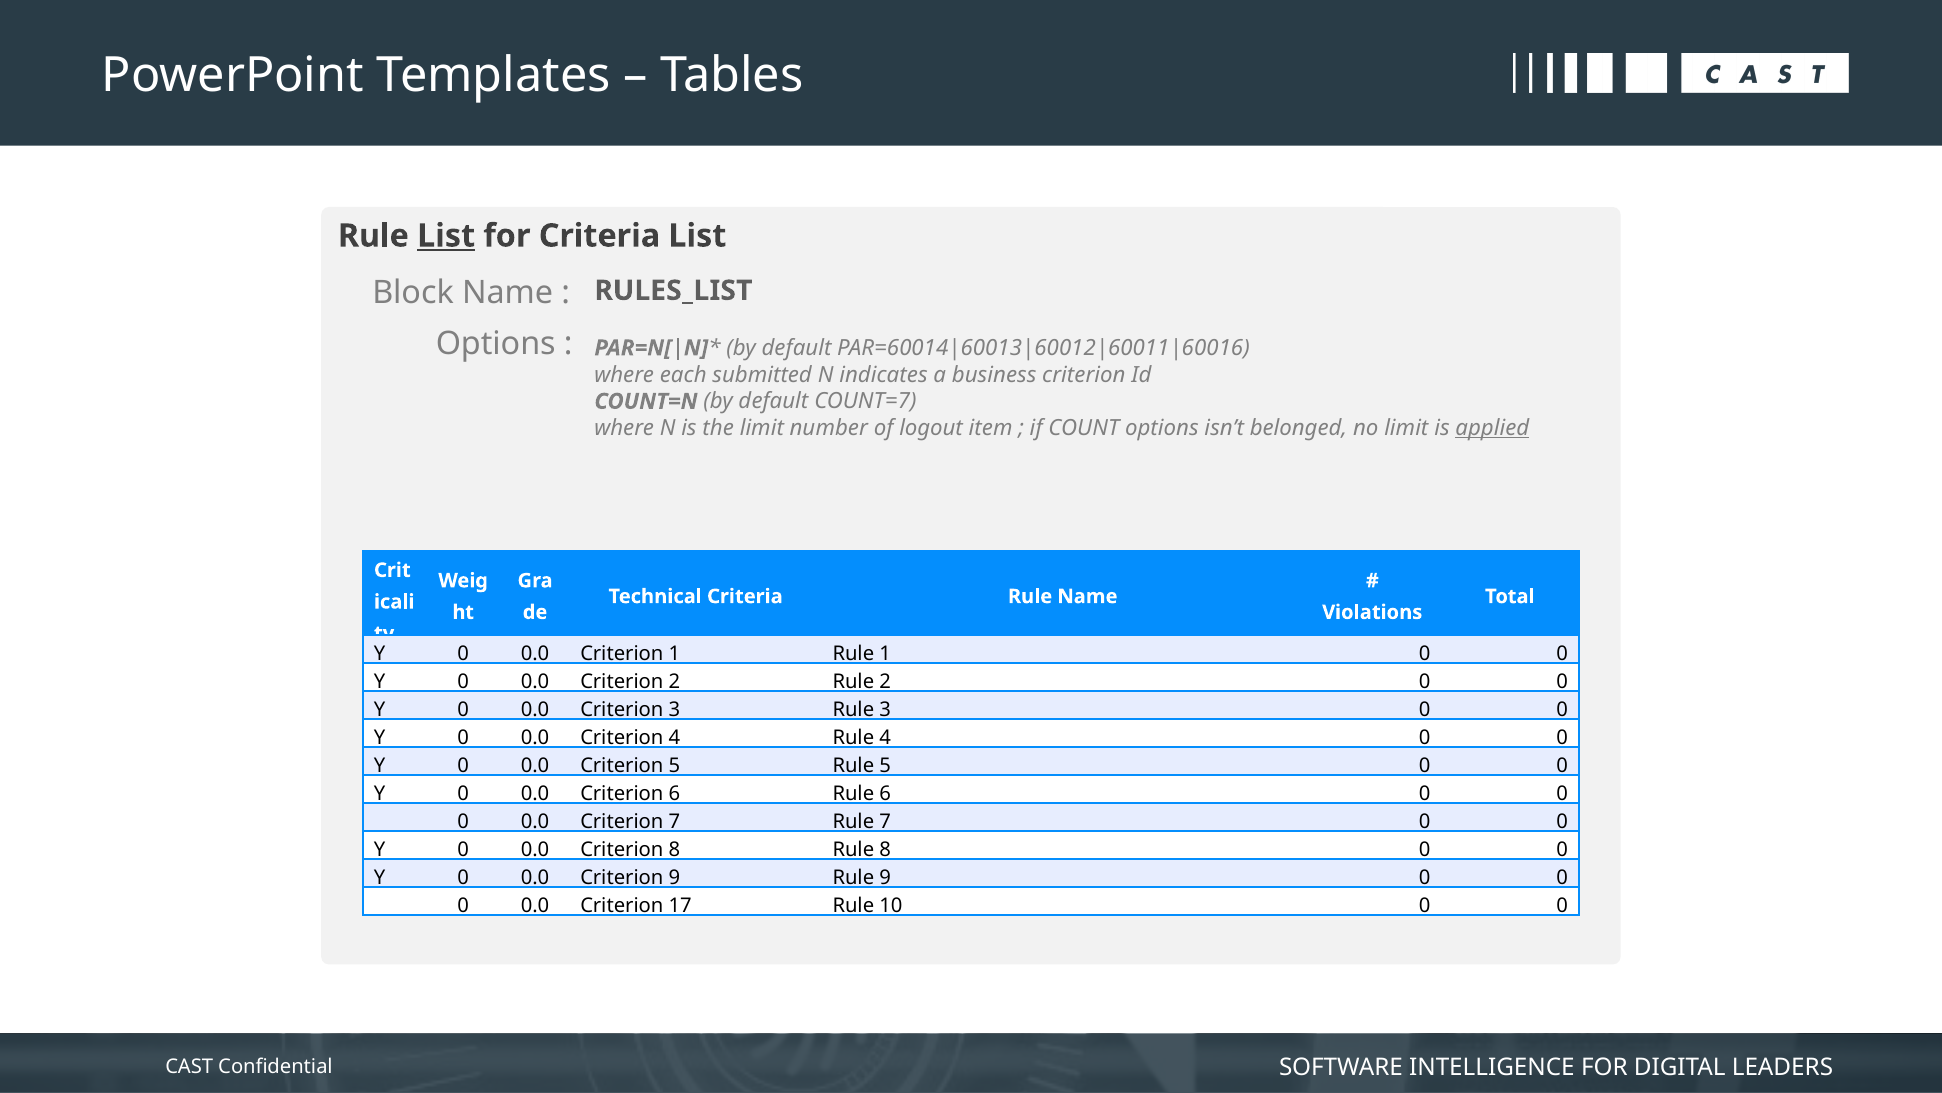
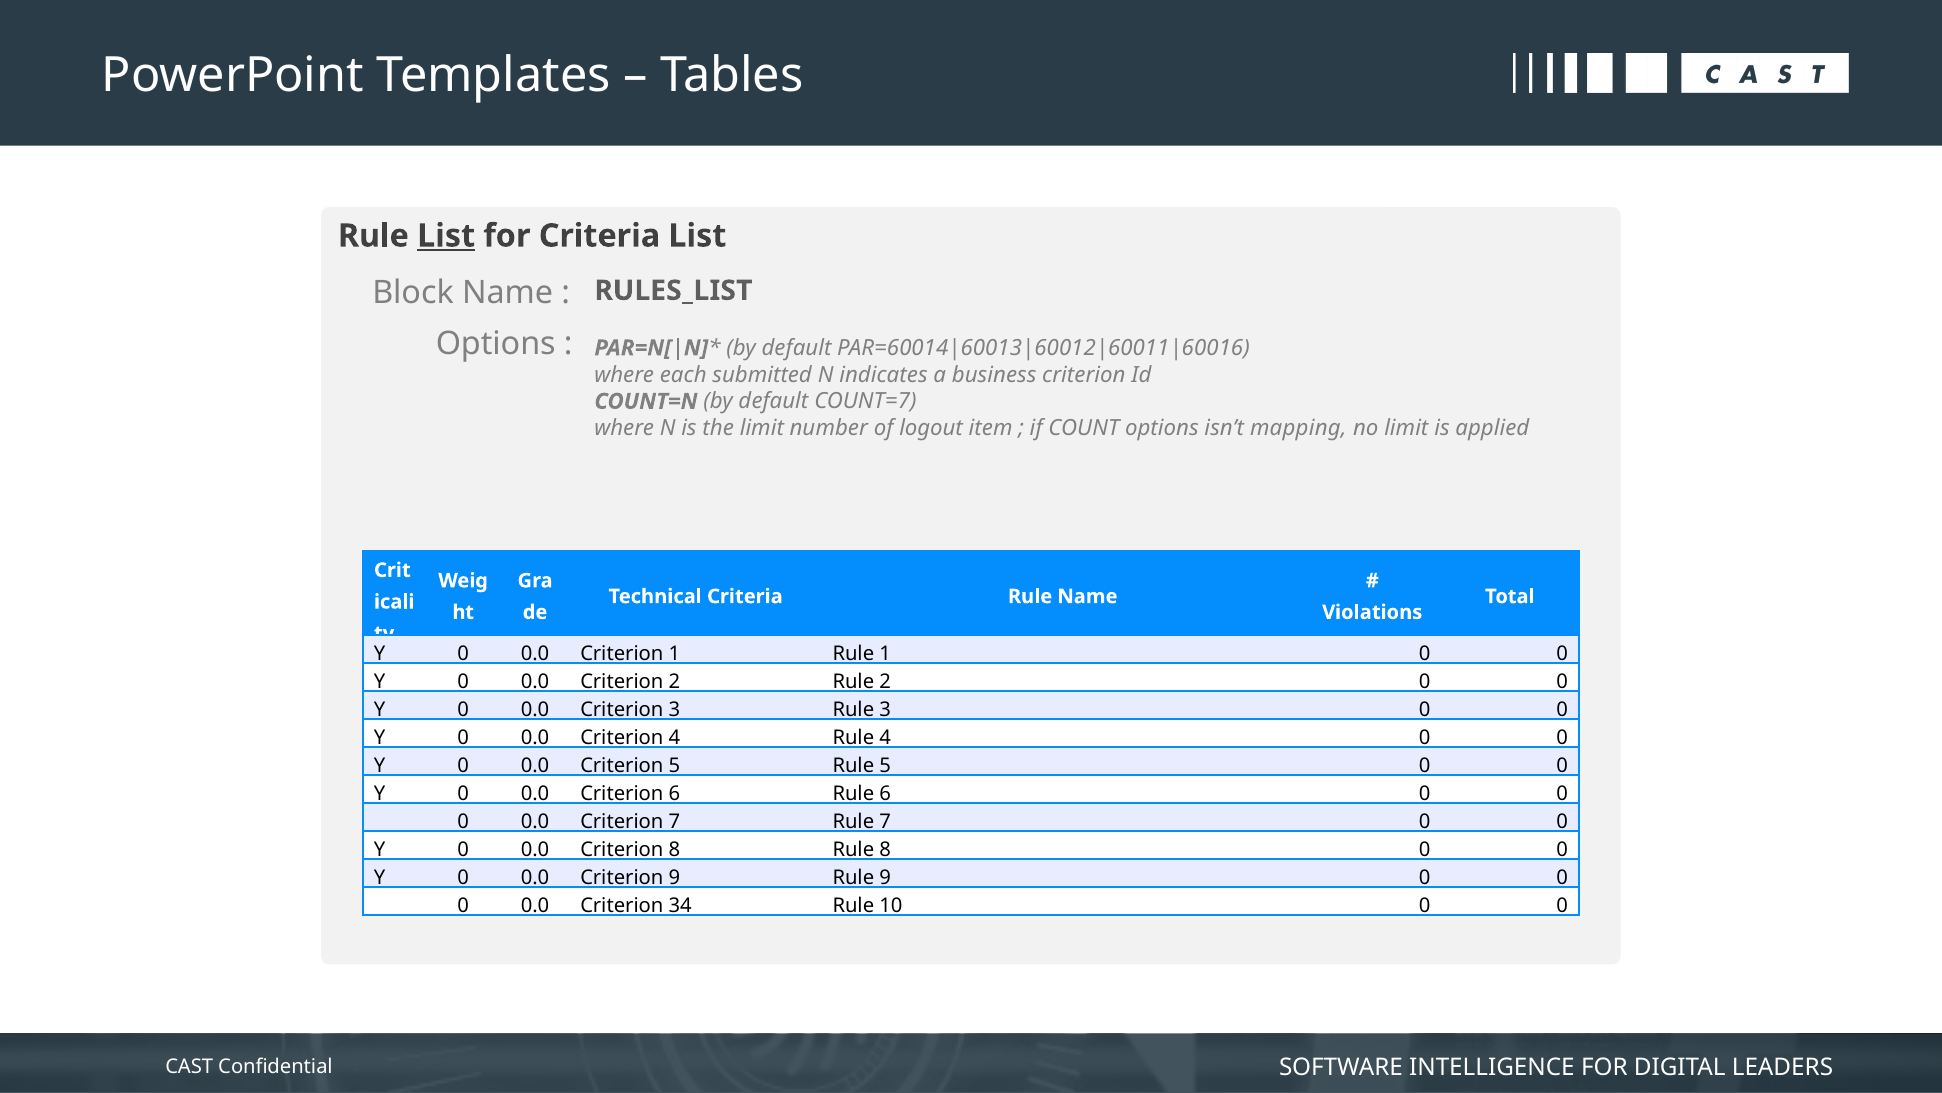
belonged: belonged -> mapping (1298, 428)
applied underline: present -> none (1492, 428)
17: 17 -> 34 (680, 906)
